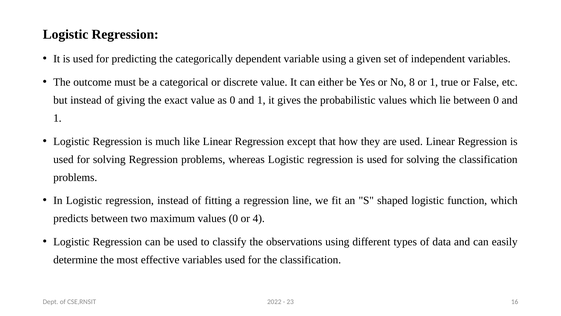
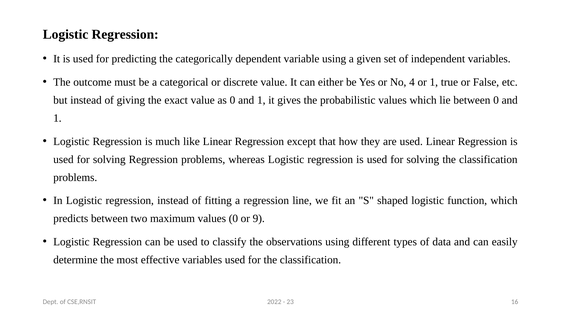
8: 8 -> 4 (412, 82)
4: 4 -> 9 (259, 218)
